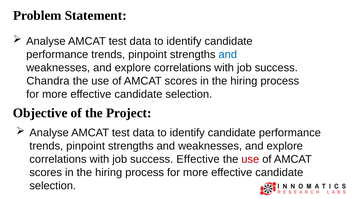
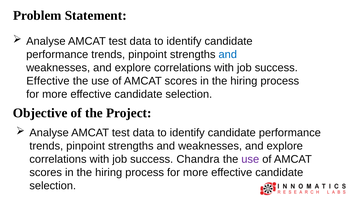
Chandra: Chandra -> Effective (48, 81)
success Effective: Effective -> Chandra (198, 159)
use colour: red -> purple (250, 159)
